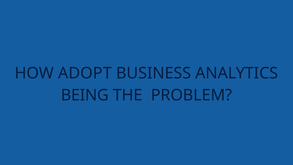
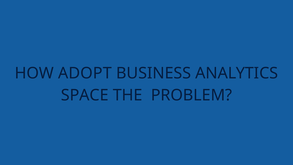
BEING: BEING -> SPACE (85, 95)
